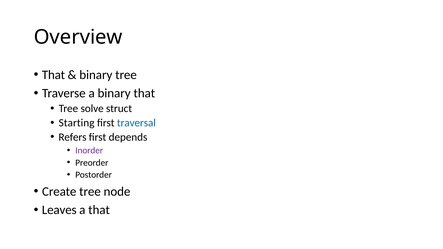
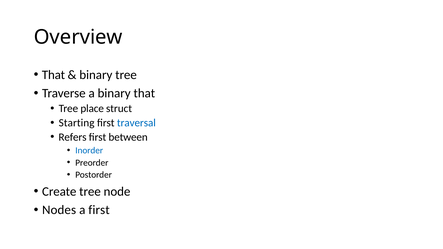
solve: solve -> place (92, 109)
depends: depends -> between (128, 137)
Inorder colour: purple -> blue (89, 150)
Leaves: Leaves -> Nodes (59, 210)
a that: that -> first (99, 210)
